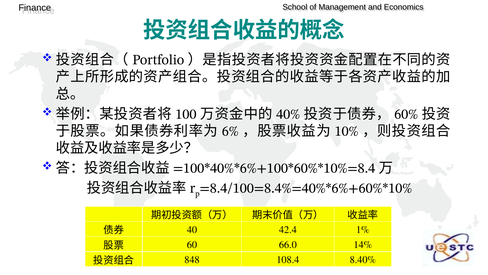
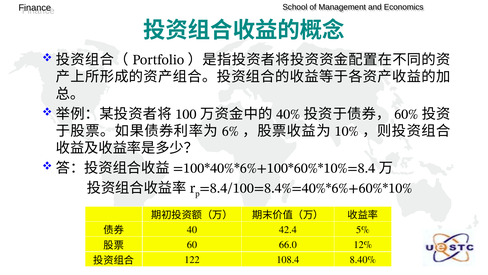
1%: 1% -> 5% (363, 229)
14%: 14% -> 12% (363, 244)
848: 848 -> 122 (192, 259)
